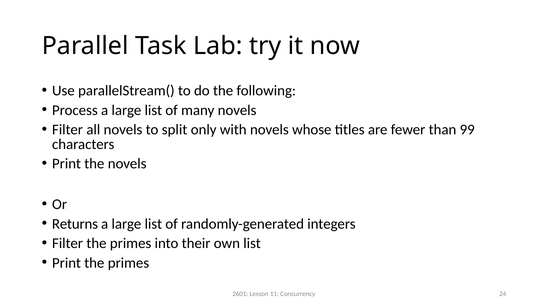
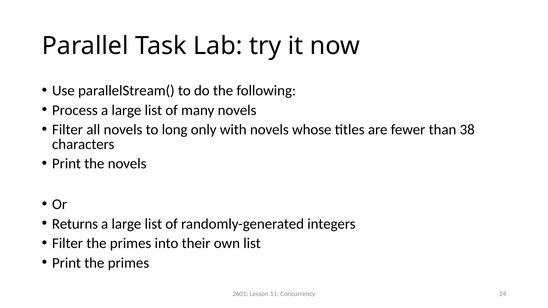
split: split -> long (175, 130)
99: 99 -> 38 (467, 130)
